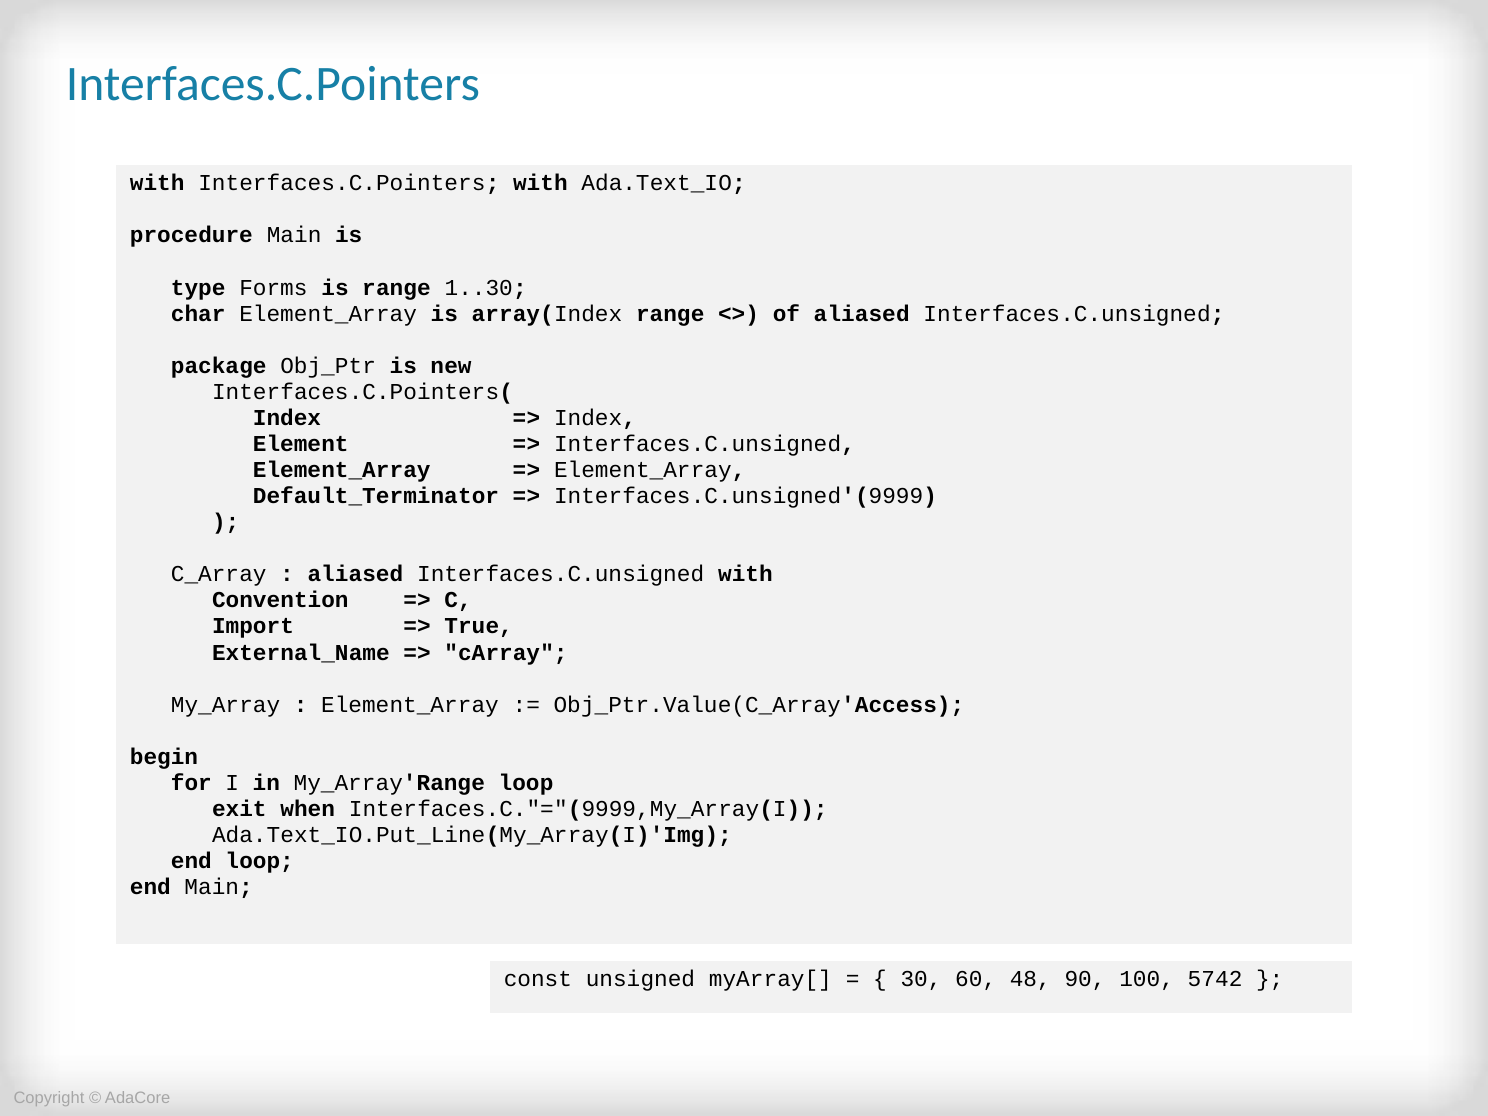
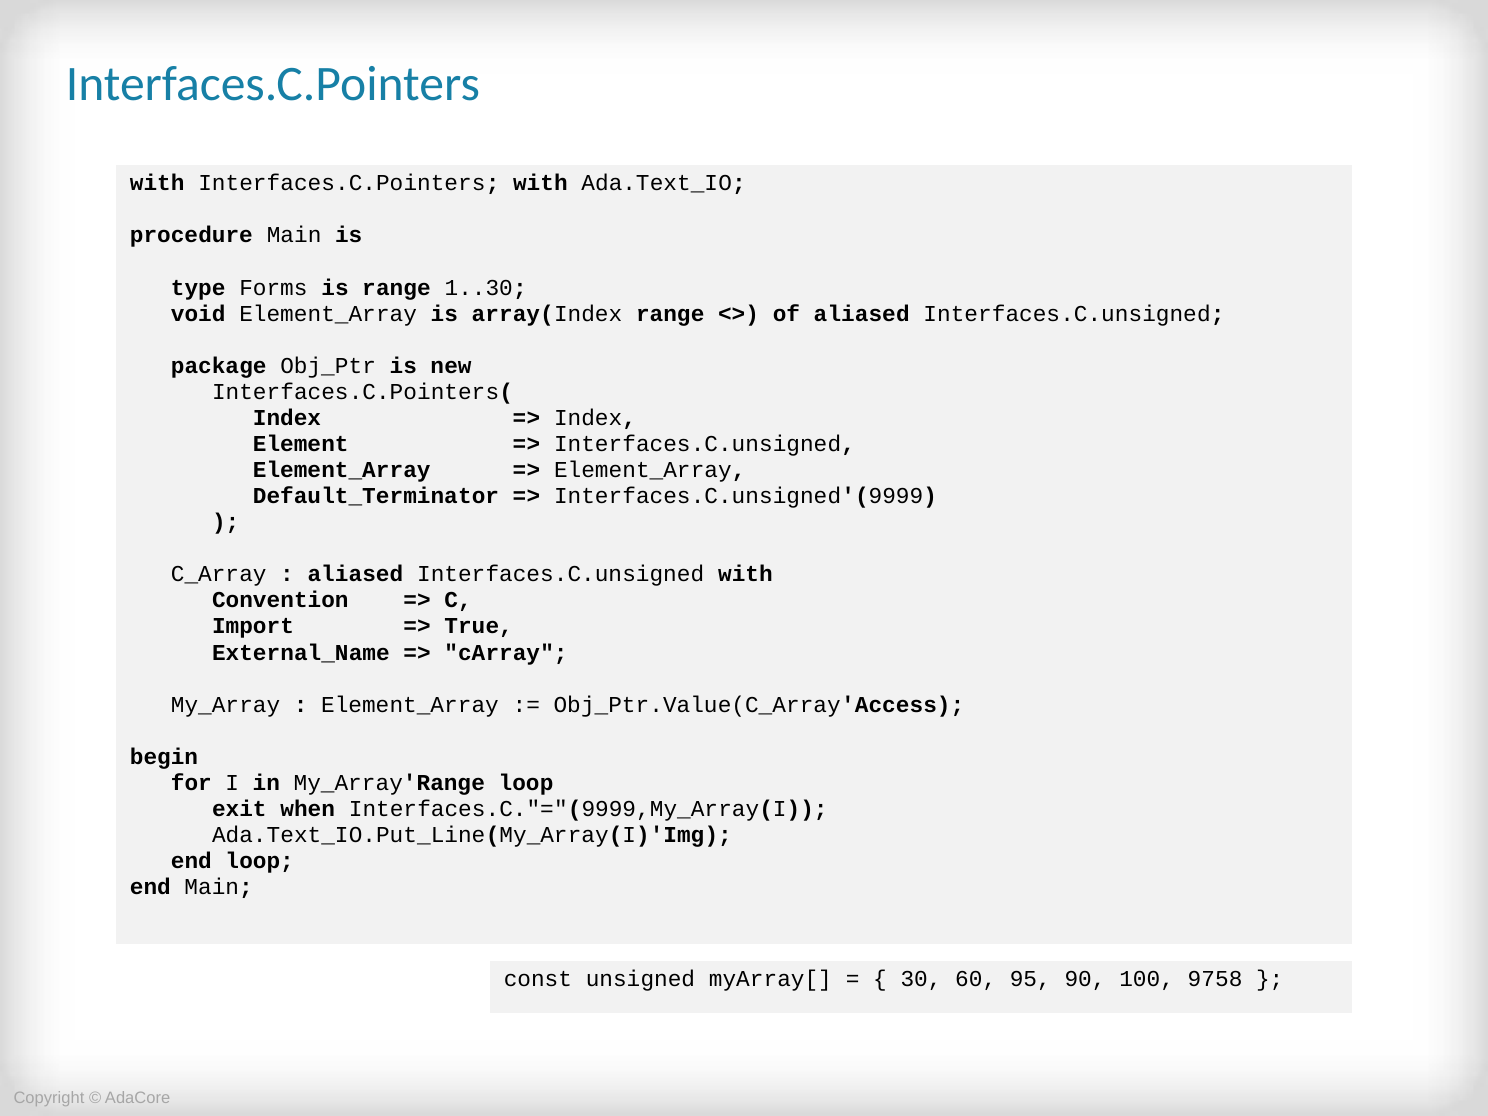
char: char -> void (198, 314)
48: 48 -> 95 (1030, 979)
5742: 5742 -> 9758 (1215, 979)
